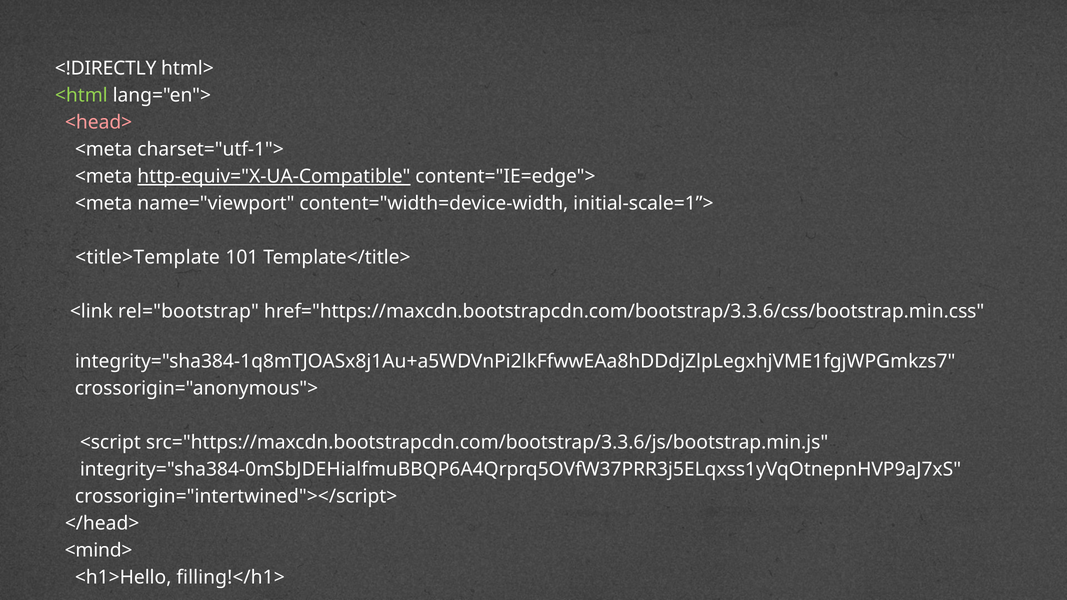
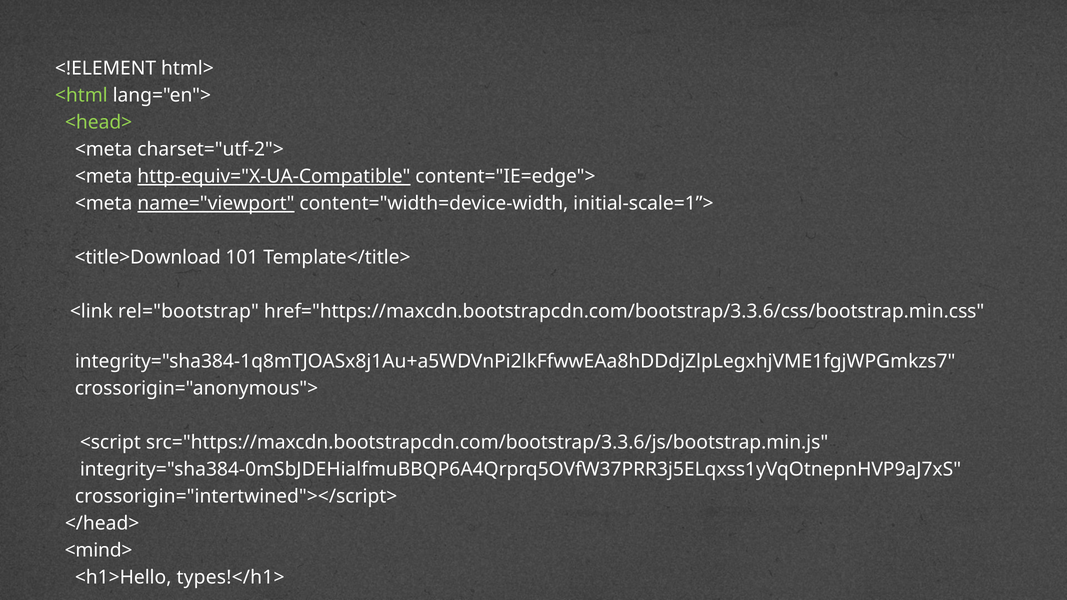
<!DIRECTLY: <!DIRECTLY -> <!ELEMENT (106, 68)
<head> colour: pink -> light green (99, 122)
charset="utf-1">: charset="utf-1"> -> charset="utf-2"> (211, 149)
name="viewport underline: none -> present (216, 204)
<title>Template: <title>Template -> <title>Download (148, 258)
filling!</h1>: filling!</h1> -> types!</h1> (231, 578)
